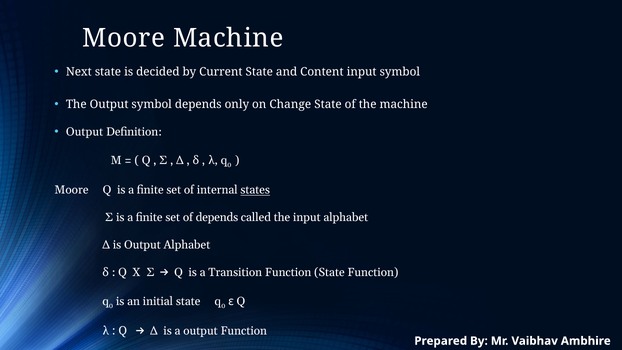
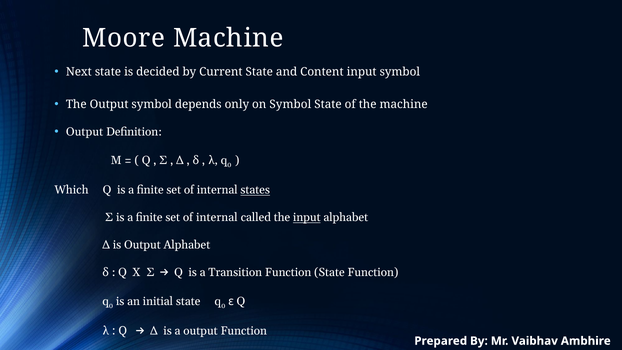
on Change: Change -> Symbol (290, 104)
Moore: Moore -> Which (72, 190)
depends: depends -> internal (217, 218)
input underline: none -> present (307, 218)
